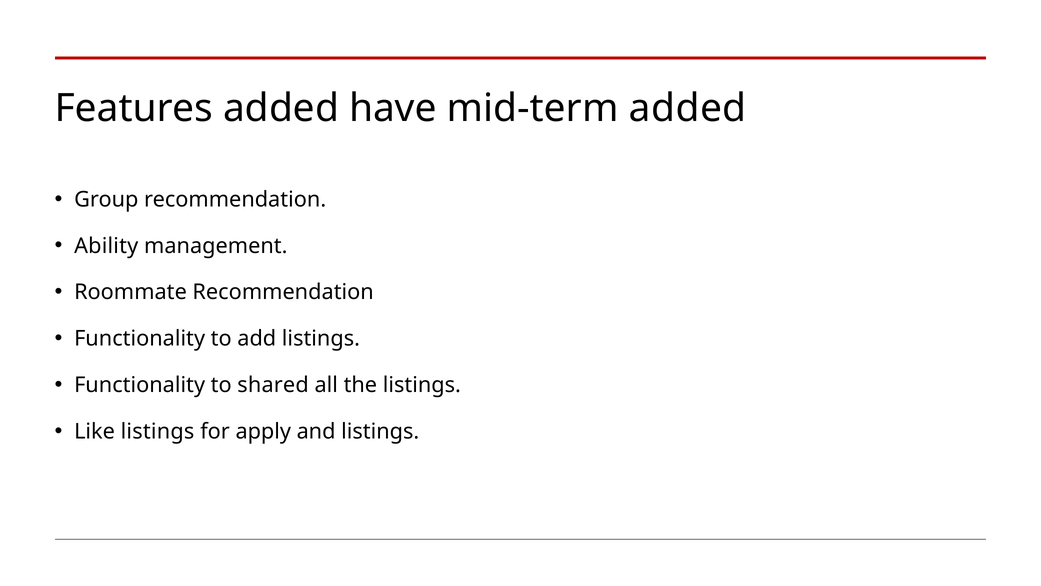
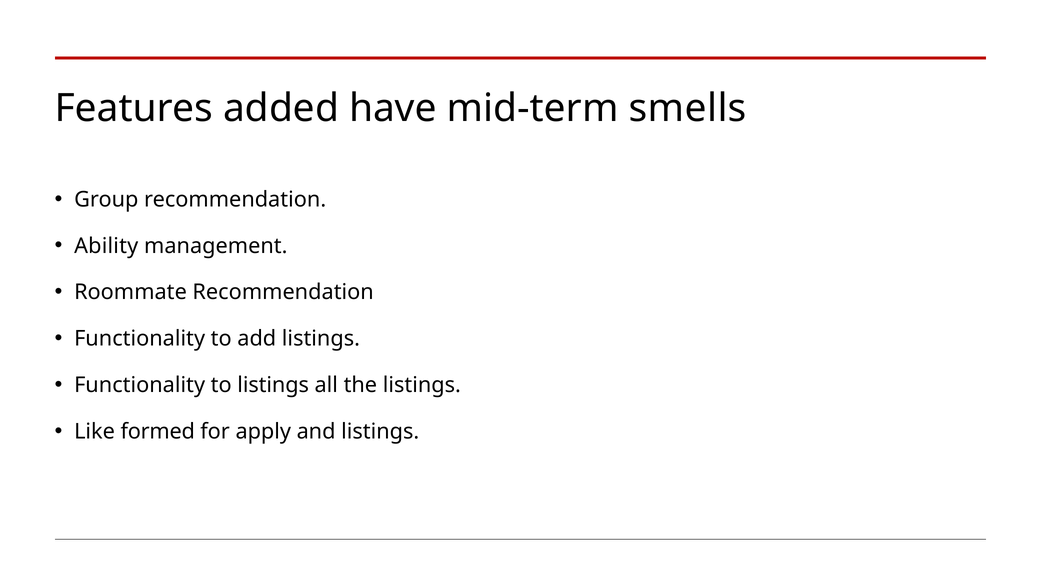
mid-term added: added -> smells (688, 108)
to shared: shared -> listings (273, 385)
Like listings: listings -> formed (158, 431)
